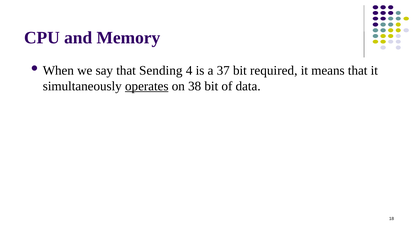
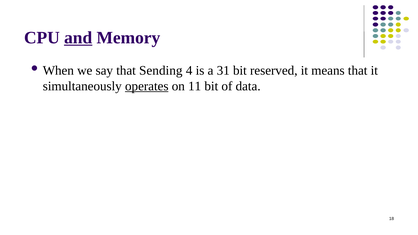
and underline: none -> present (78, 38)
37: 37 -> 31 (223, 70)
required: required -> reserved (274, 70)
38: 38 -> 11 (195, 86)
